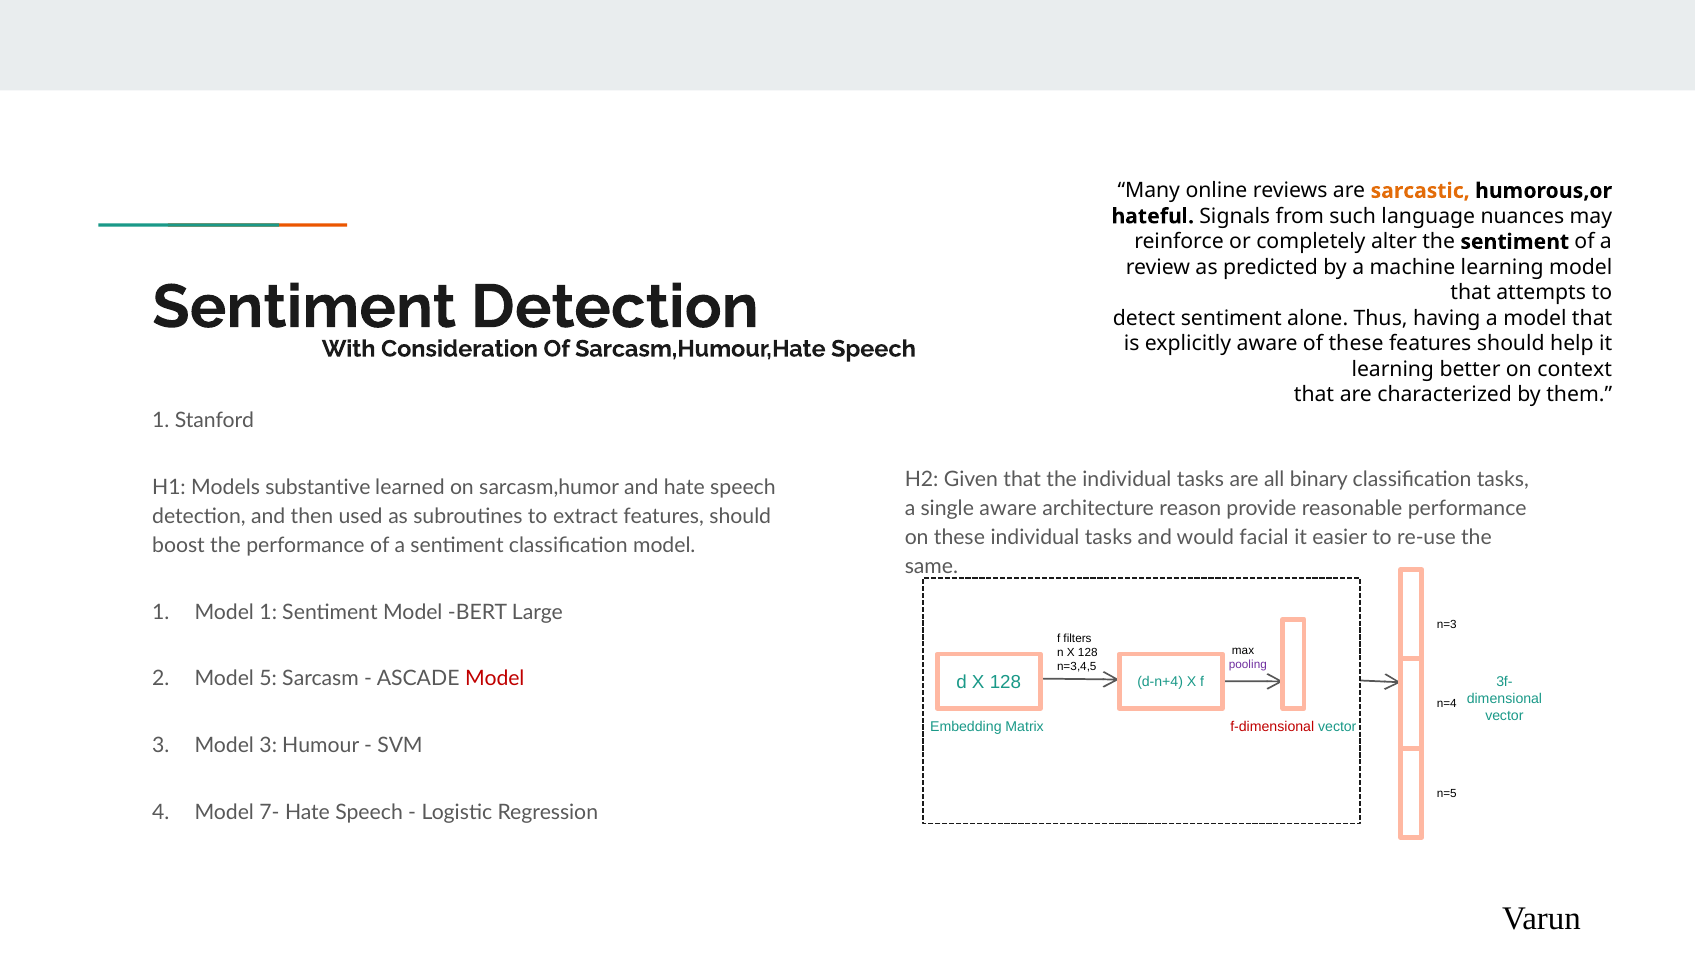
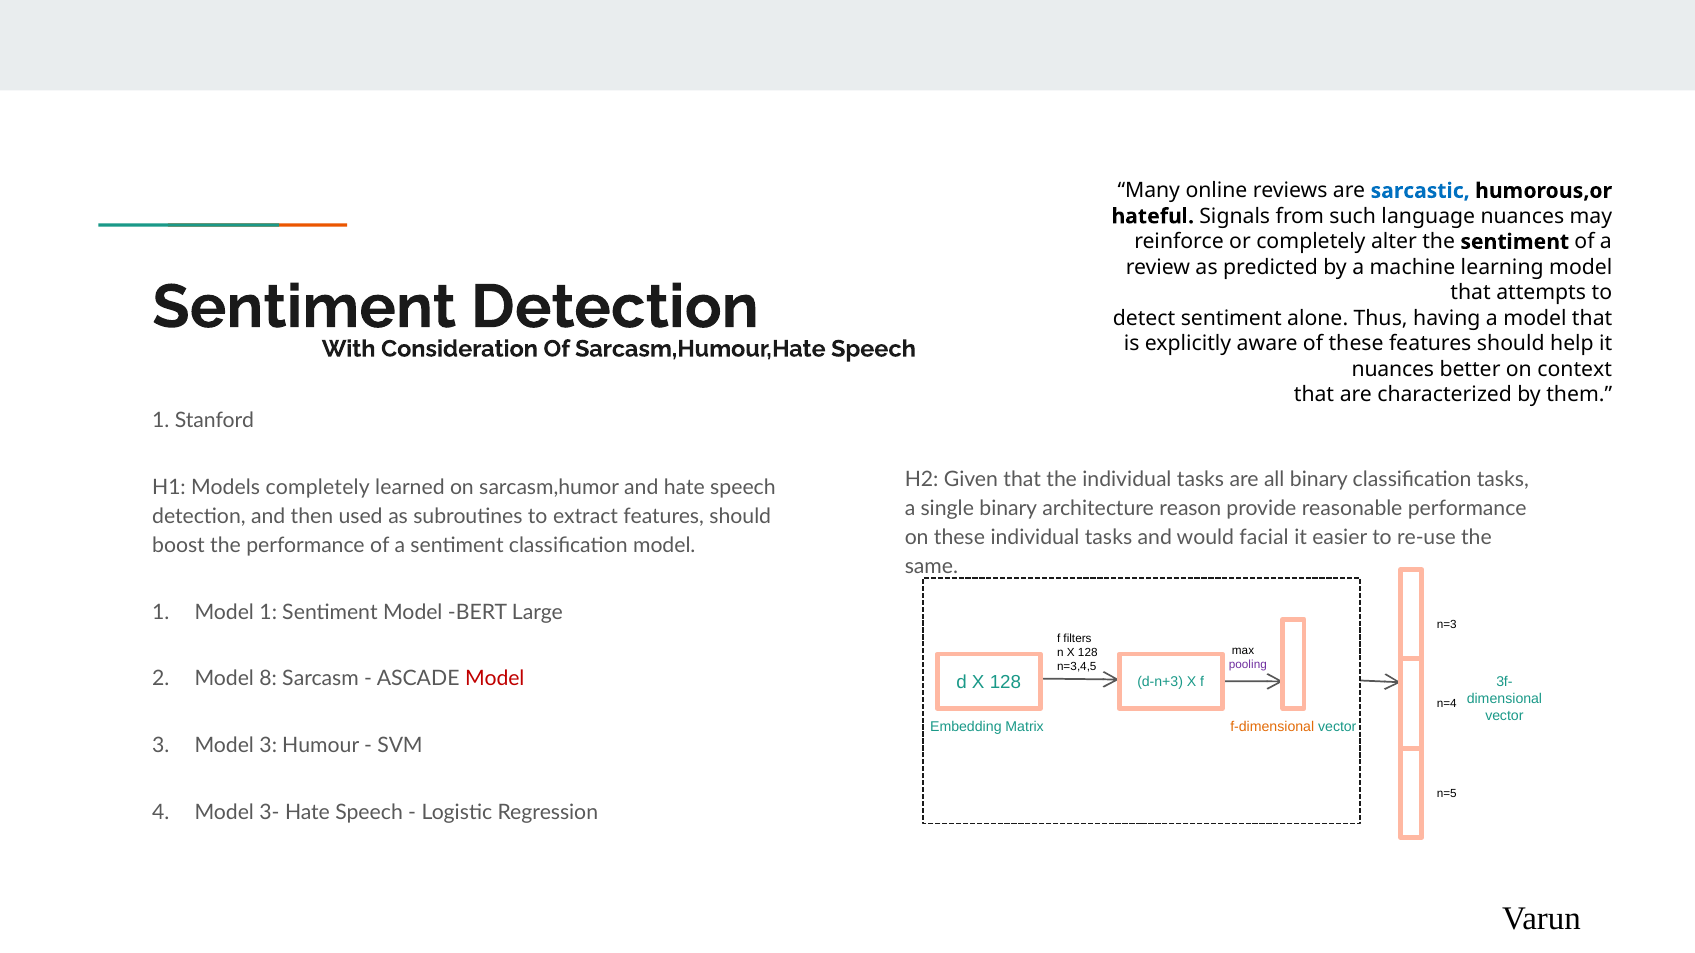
sarcastic colour: orange -> blue (1420, 191)
learning: learning -> nuances (1393, 369)
Models substantive: substantive -> completely (318, 487)
single aware: aware -> binary (1008, 509)
5: 5 -> 8 (268, 679)
d-n+4: d-n+4 -> d-n+3 (1160, 683)
f-dimensional colour: red -> orange (1272, 727)
7-: 7- -> 3- (269, 813)
